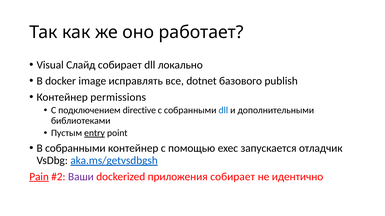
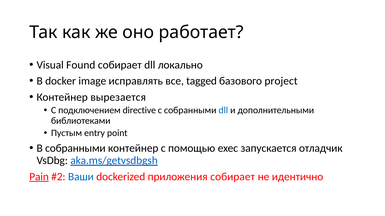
Слайд: Слайд -> Found (81, 65)
dotnet: dotnet -> tagged (202, 81)
publish: publish -> project (281, 81)
permissions: permissions -> вырезается (118, 97)
entry underline: present -> none (95, 133)
Ваши colour: purple -> blue (81, 177)
